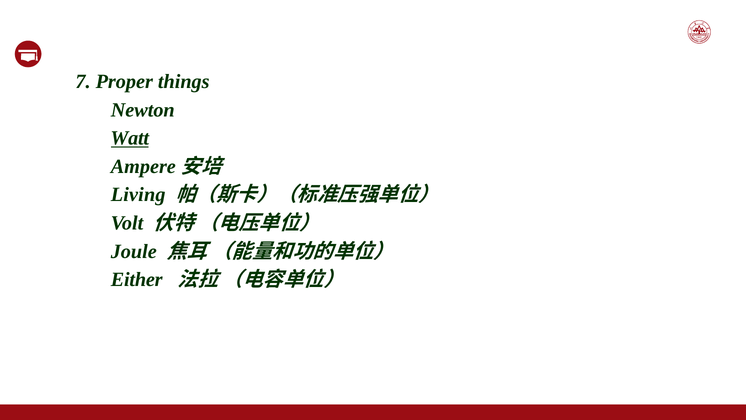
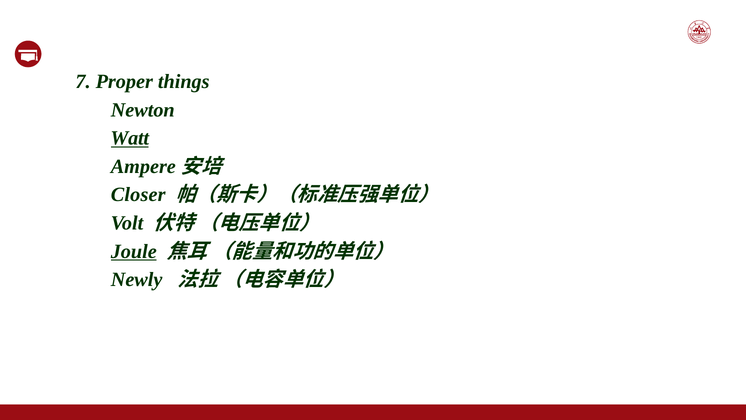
Living: Living -> Closer (138, 195)
Joule underline: none -> present (134, 251)
Either: Either -> Newly (137, 279)
